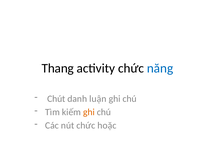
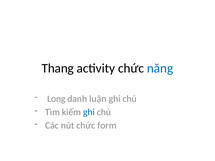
Chút: Chút -> Long (56, 99)
ghi colour: orange -> blue (89, 112)
hoặc: hoặc -> form (107, 126)
